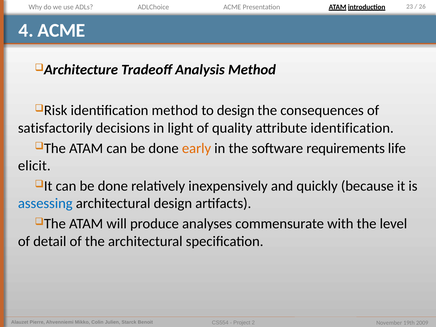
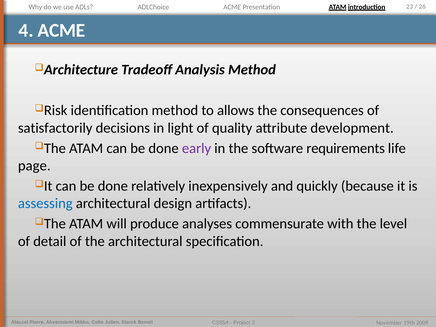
to design: design -> allows (236, 110)
attribute identification: identification -> development (352, 128)
early colour: orange -> purple (197, 148)
elicit: elicit -> page (34, 166)
